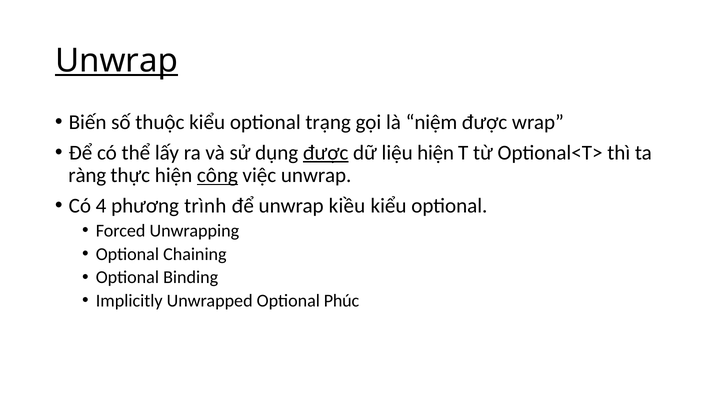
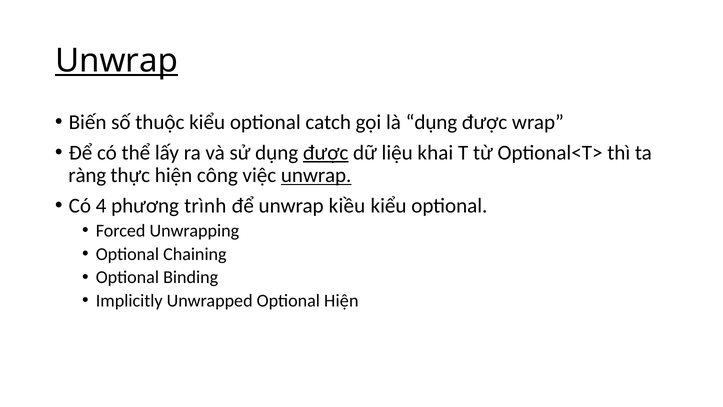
trạng: trạng -> catch (328, 122)
là niệm: niệm -> dụng (431, 122)
liệu hiện: hiện -> khai (435, 153)
công underline: present -> none (217, 175)
unwrap underline: none -> present (316, 175)
Optional Phúc: Phúc -> Hiện (341, 300)
